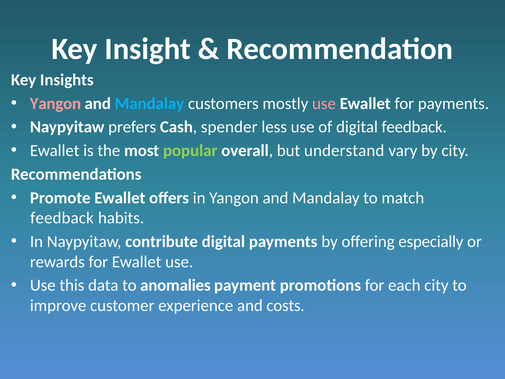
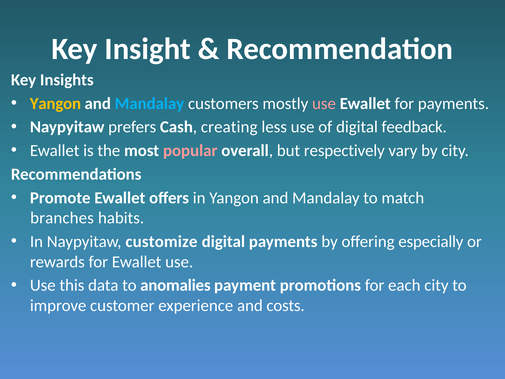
Yangon colour: pink -> yellow (55, 103)
spender: spender -> creating (229, 127)
popular colour: light green -> pink (190, 151)
understand: understand -> respectively (344, 151)
feedback: feedback -> branches (62, 218)
contribute: contribute -> customize (161, 241)
